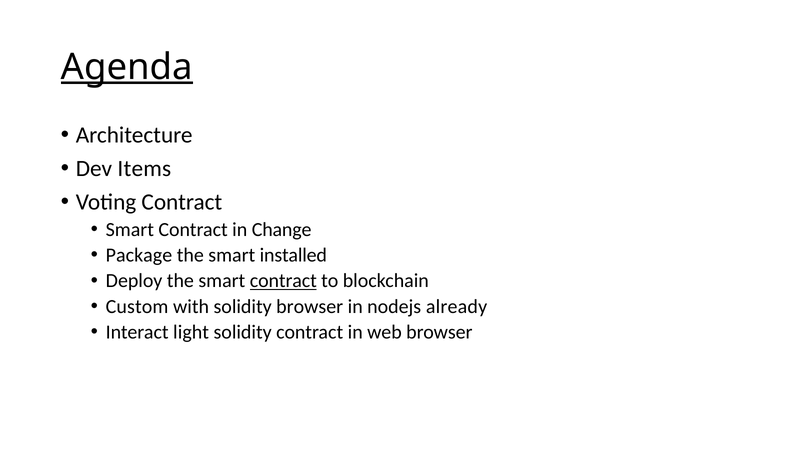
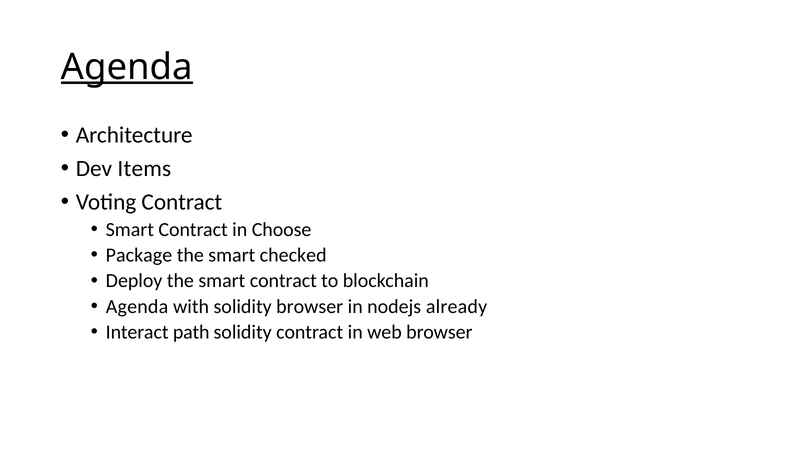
Change: Change -> Choose (282, 229)
installed: installed -> checked (293, 255)
contract underline: present -> none (283, 281)
Custom: Custom -> Agenda (137, 306)
light: light -> path (191, 332)
